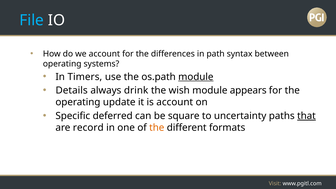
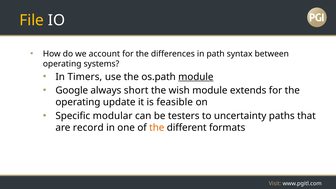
File colour: light blue -> yellow (32, 20)
Details: Details -> Google (72, 91)
drink: drink -> short (136, 91)
appears: appears -> extends (248, 91)
is account: account -> feasible (175, 102)
deferred: deferred -> modular (113, 116)
square: square -> testers (184, 116)
that underline: present -> none (306, 116)
